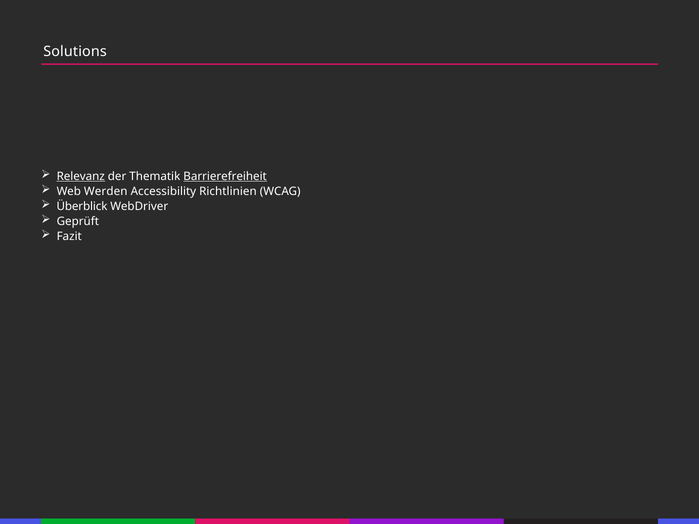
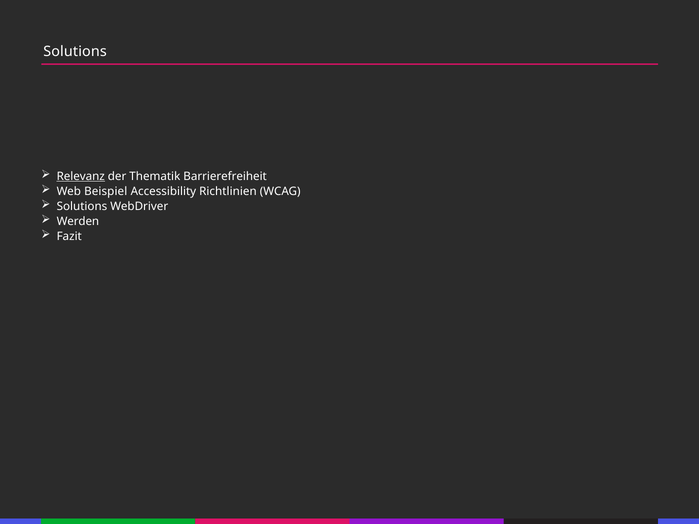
Barrierefreiheit underline: present -> none (225, 176)
Werden: Werden -> Beispiel (106, 191)
Überblick: Überblick -> Solutions (82, 206)
Geprüft: Geprüft -> Werden (78, 221)
